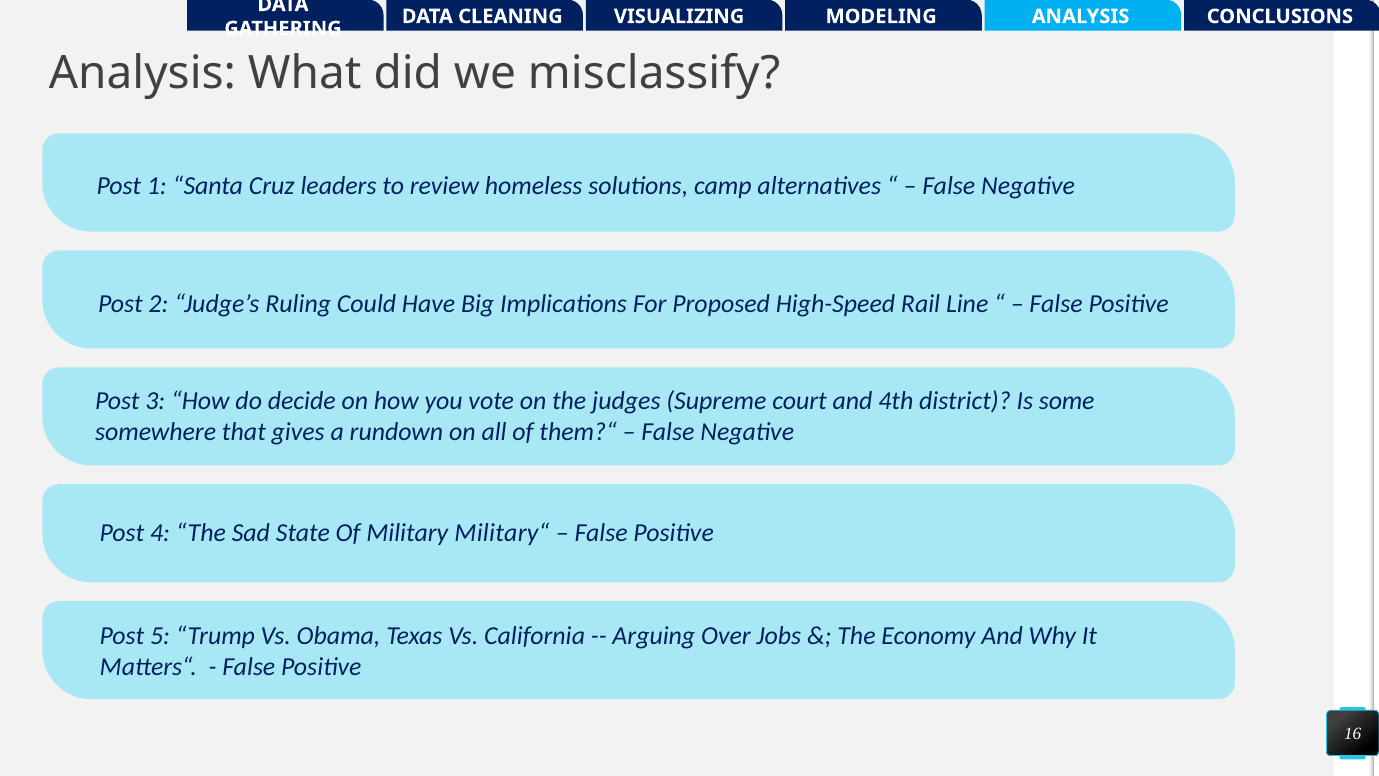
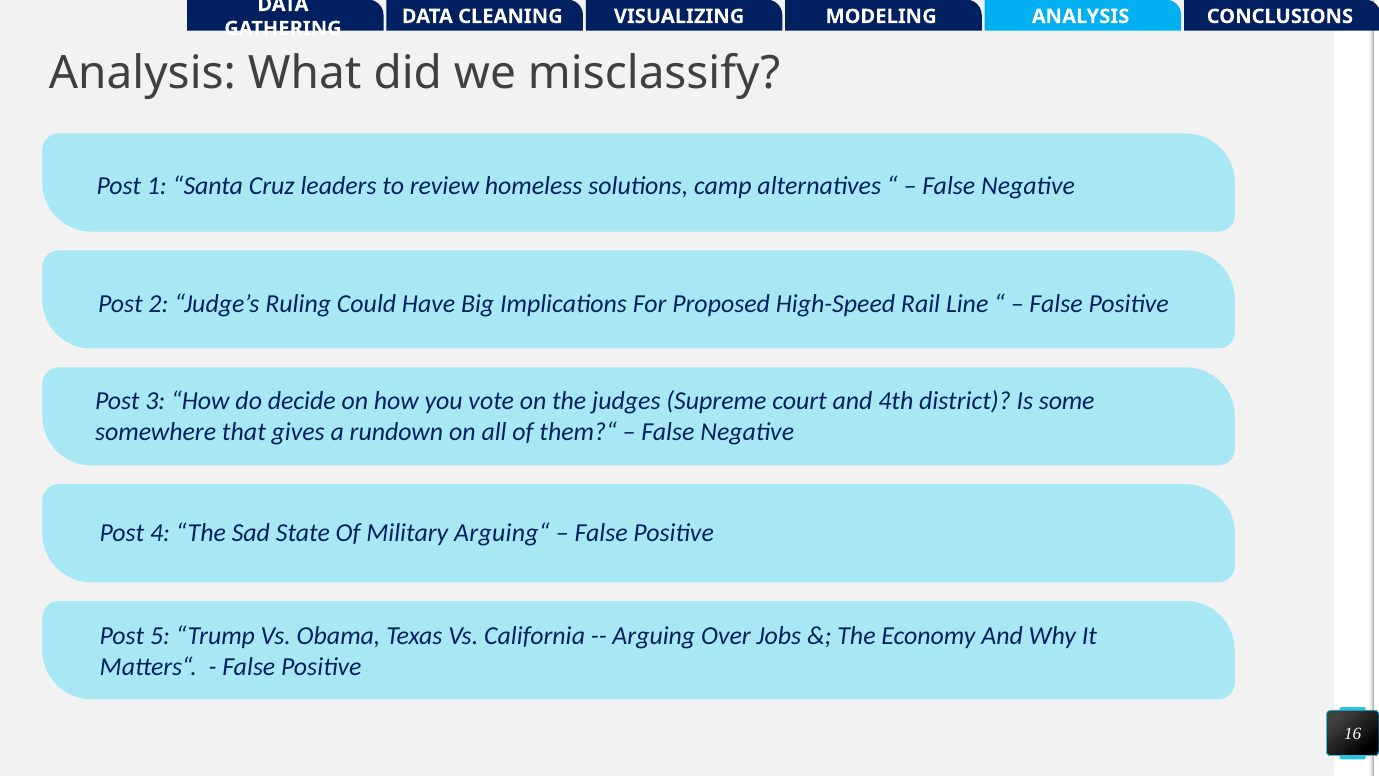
Military“: Military“ -> Arguing“ (502, 532)
